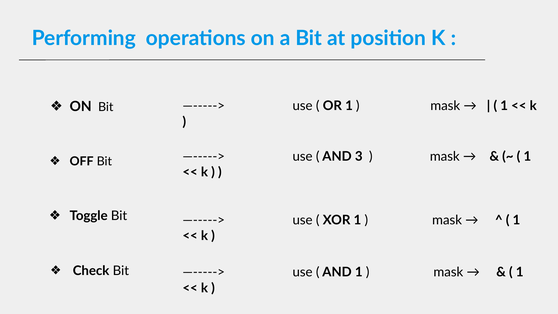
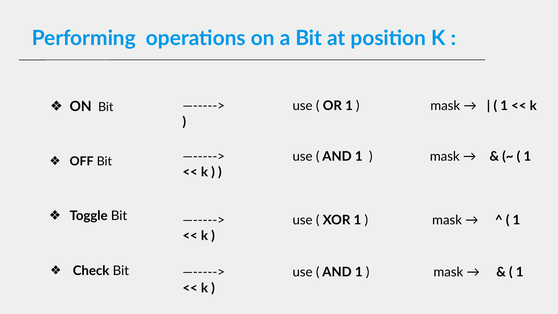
3: 3 -> 1 (359, 156)
